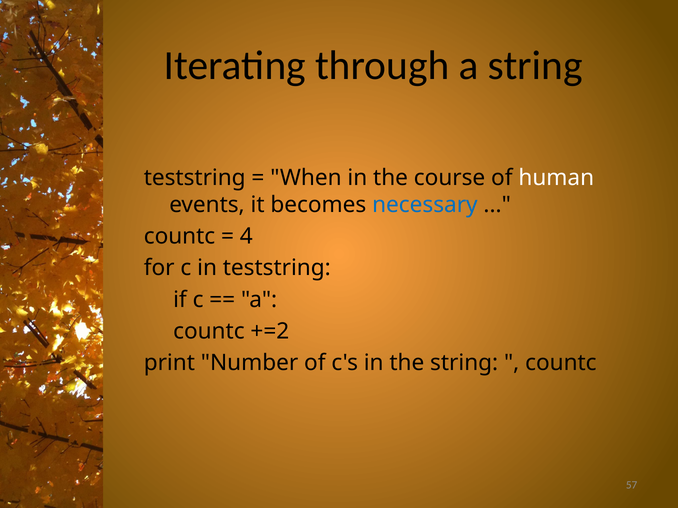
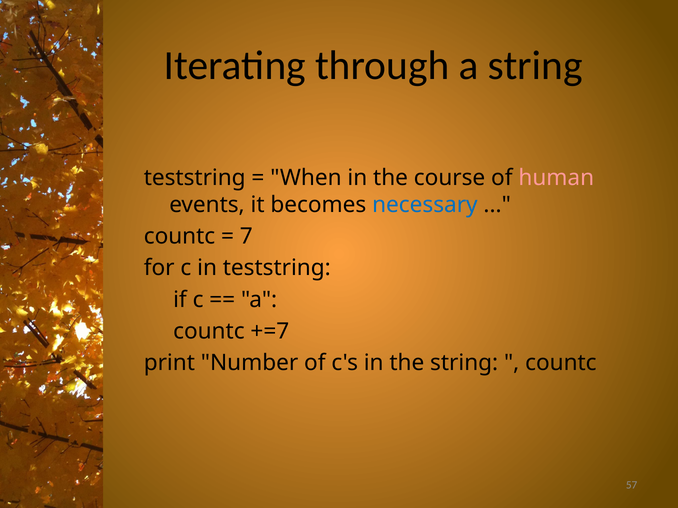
human colour: white -> pink (556, 178)
4: 4 -> 7 (246, 237)
+=2: +=2 -> +=7 (270, 332)
